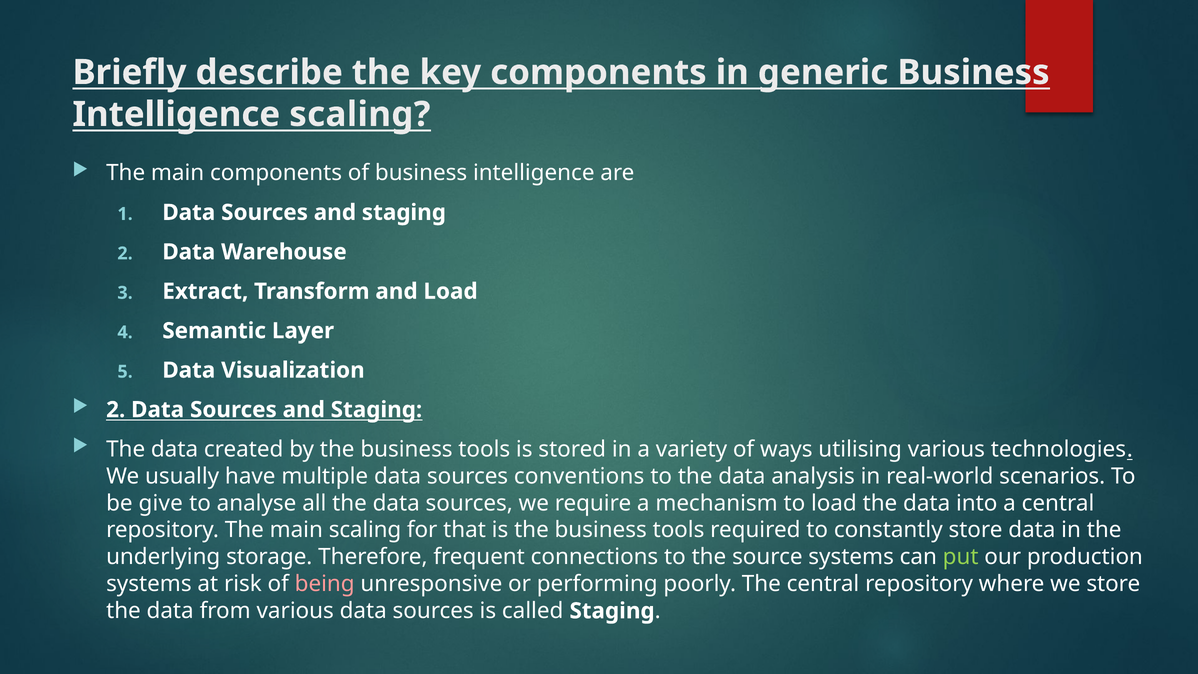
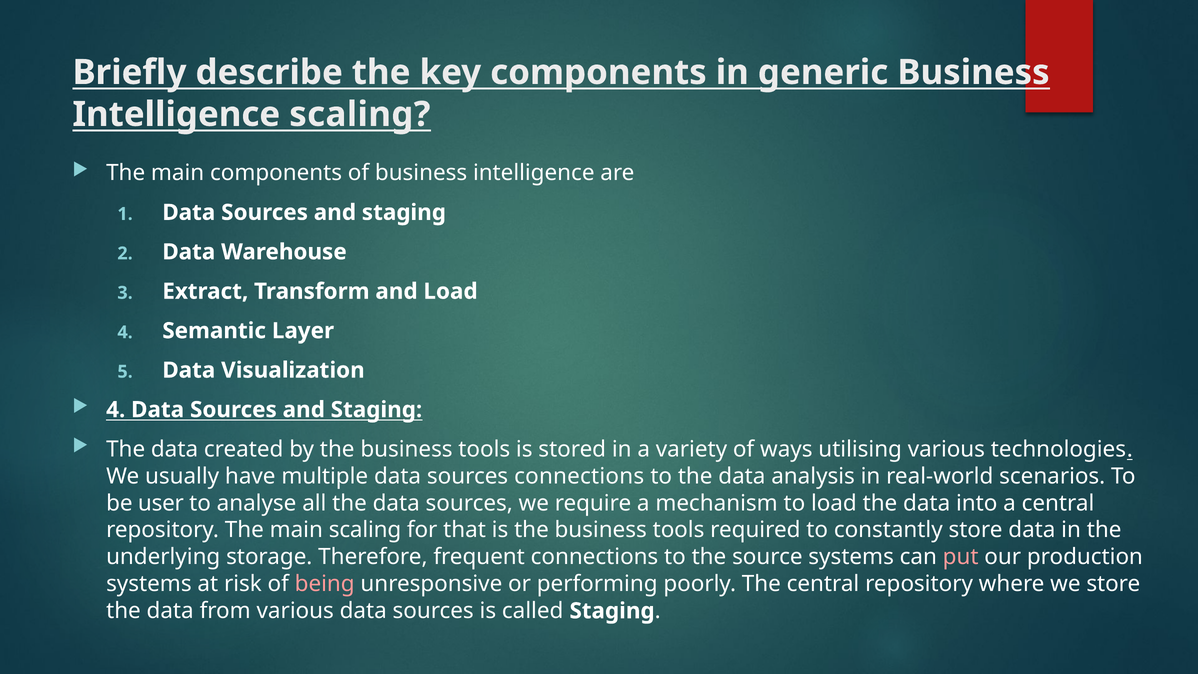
2: 2 -> 4 (116, 410)
sources conventions: conventions -> connections (579, 476)
give: give -> user (161, 503)
put colour: light green -> pink (961, 557)
